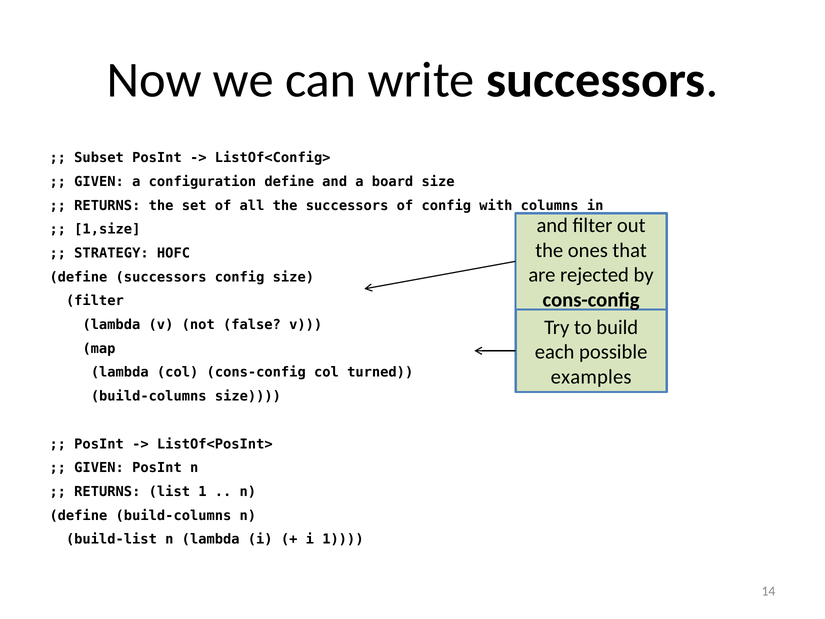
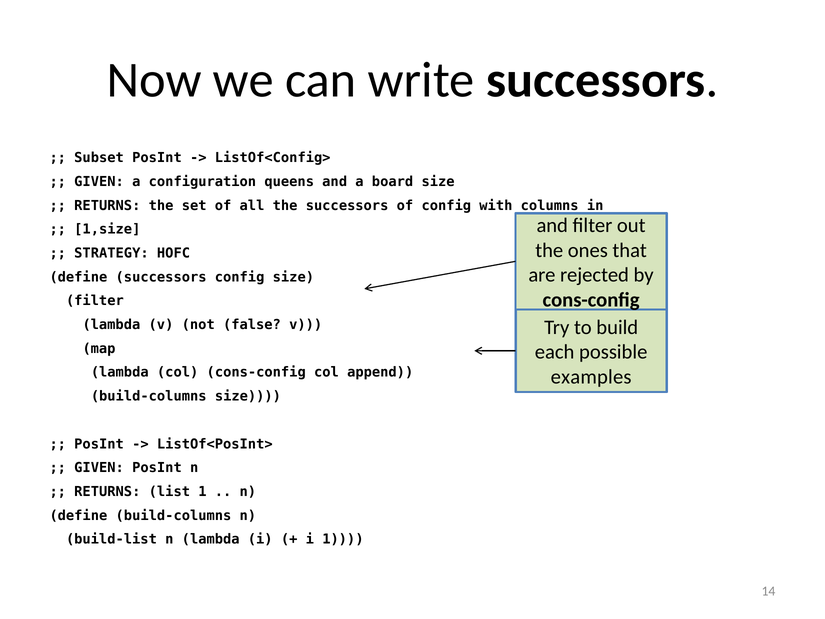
configuration define: define -> queens (289, 182)
turned: turned -> append (380, 372)
